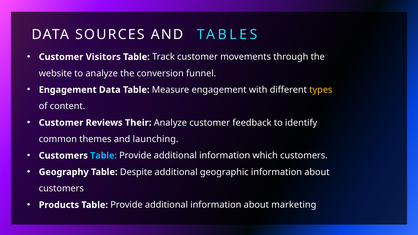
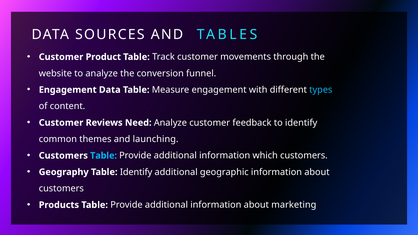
Visitors: Visitors -> Product (103, 57)
types colour: yellow -> light blue (321, 90)
Their: Their -> Need (138, 123)
Table Despite: Despite -> Identify (136, 172)
